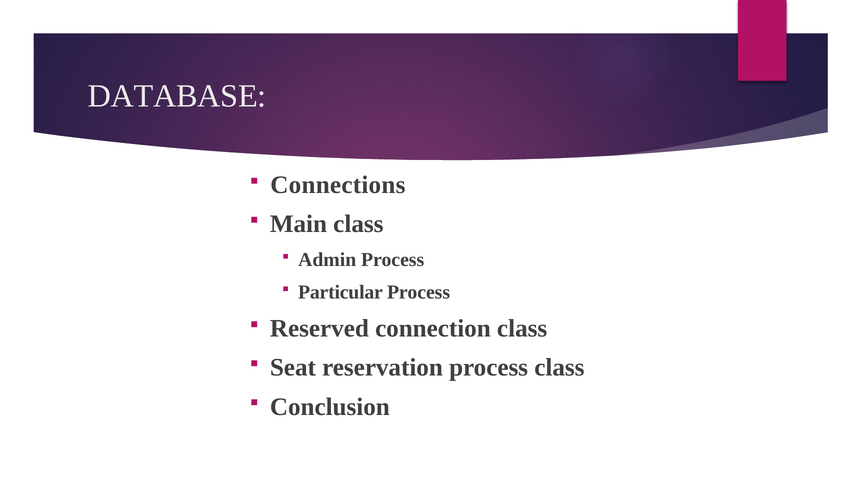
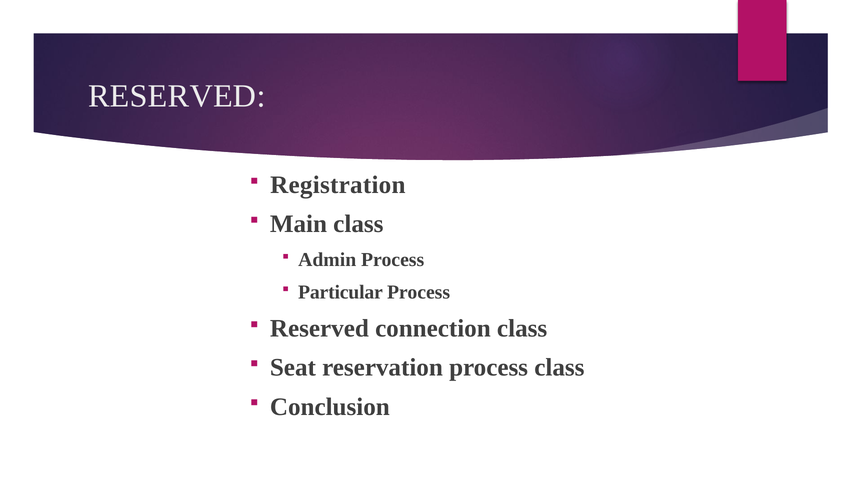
DATABASE: DATABASE -> RESERVED (177, 96)
Connections: Connections -> Registration (338, 185)
